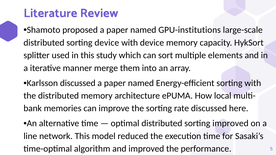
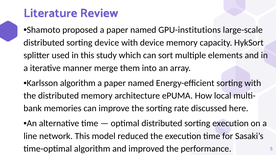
Karlsson discussed: discussed -> algorithm (78, 83)
sorting improved: improved -> execution (230, 124)
